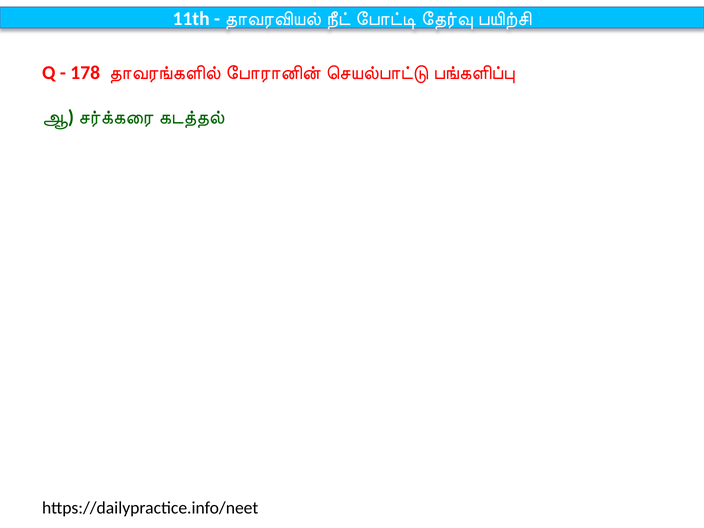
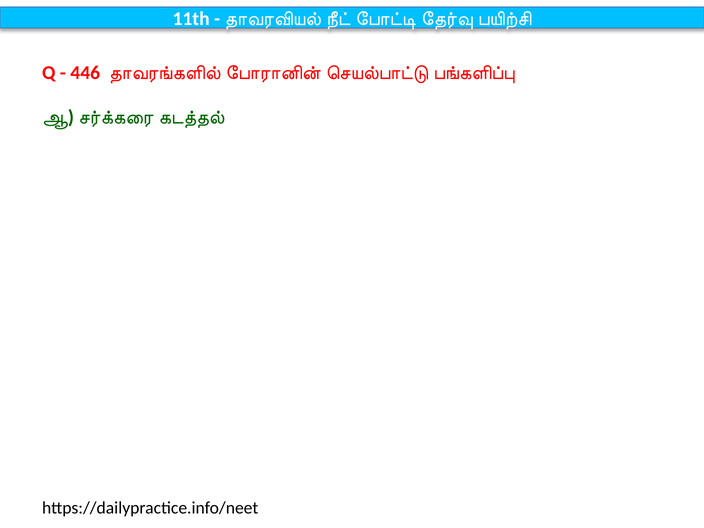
178: 178 -> 446 (85, 73)
